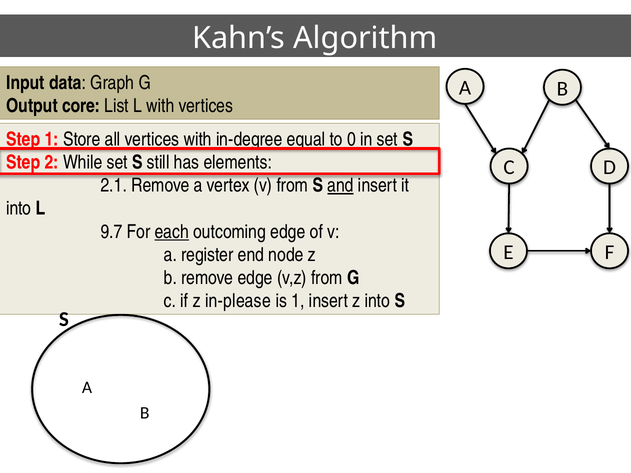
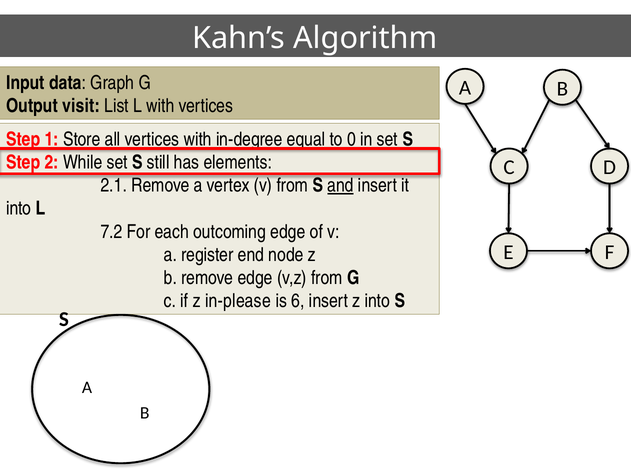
core: core -> visit (81, 106)
9.7: 9.7 -> 7.2 (112, 232)
each underline: present -> none (172, 232)
is 1: 1 -> 6 (298, 301)
